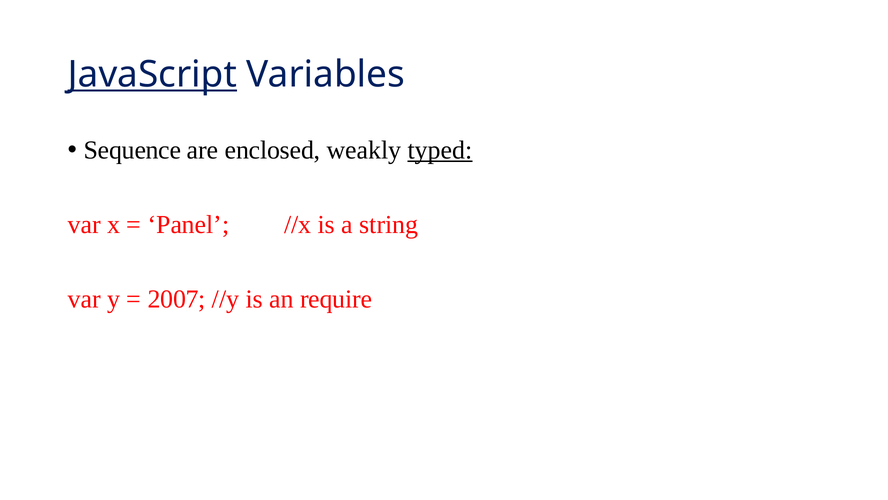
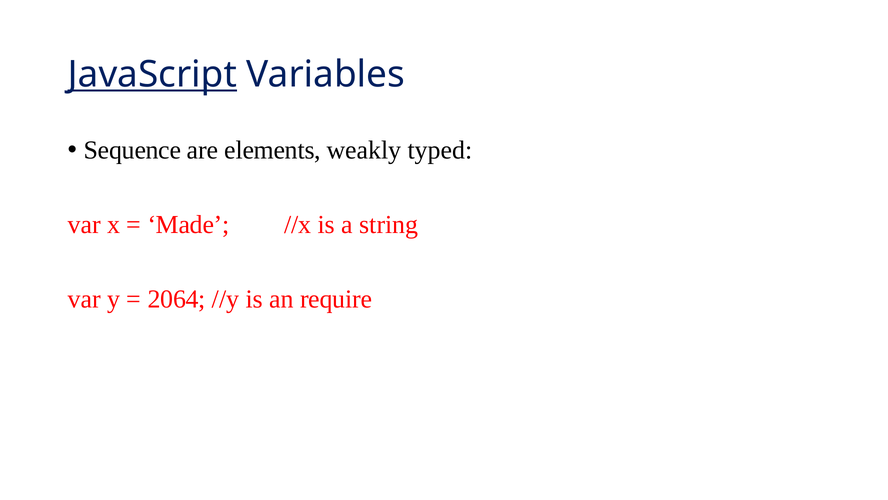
enclosed: enclosed -> elements (273, 150)
typed underline: present -> none (440, 150)
Panel: Panel -> Made (189, 225)
2007: 2007 -> 2064 (177, 299)
